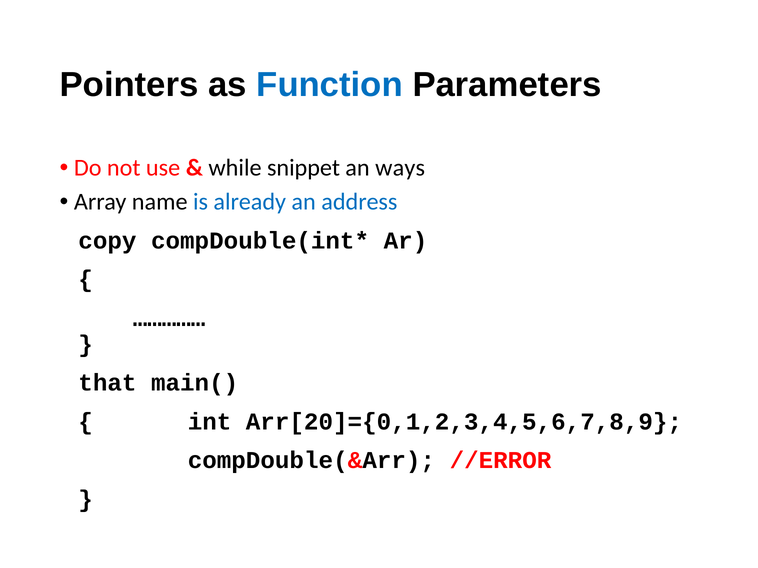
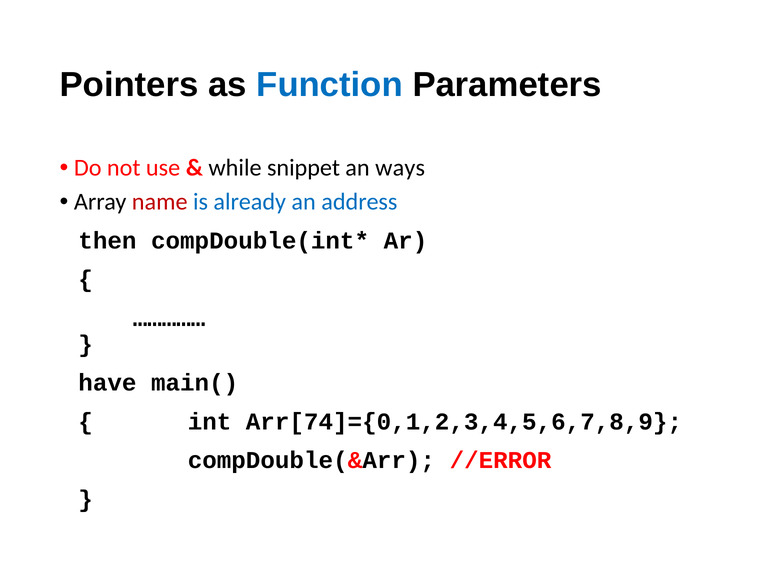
name colour: black -> red (160, 202)
copy: copy -> then (107, 241)
that: that -> have (107, 383)
Arr[20]={0,1,2,3,4,5,6,7,8,9: Arr[20]={0,1,2,3,4,5,6,7,8,9 -> Arr[74]={0,1,2,3,4,5,6,7,8,9 (464, 422)
